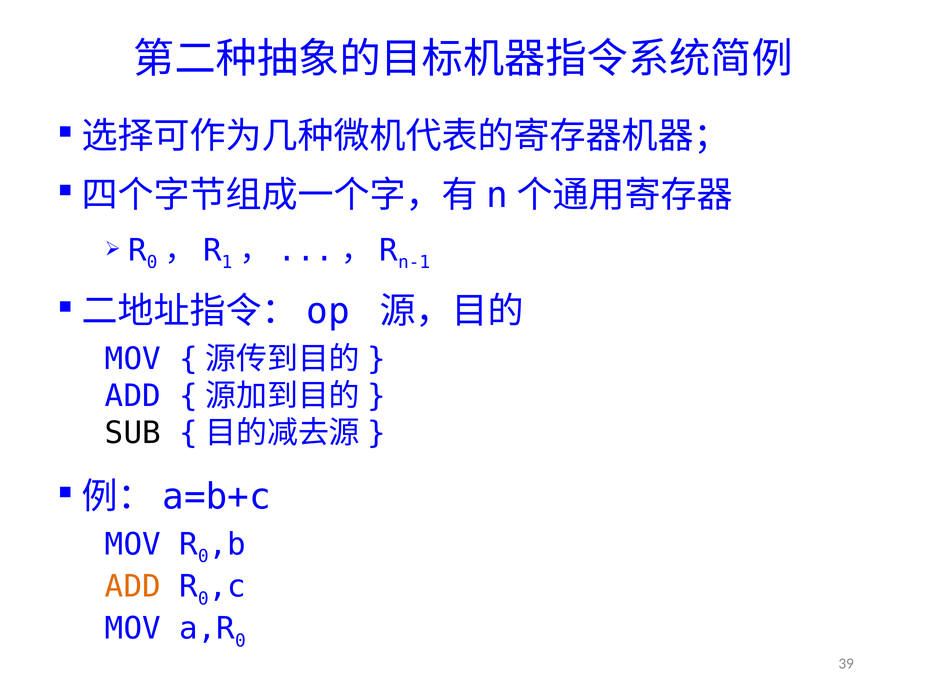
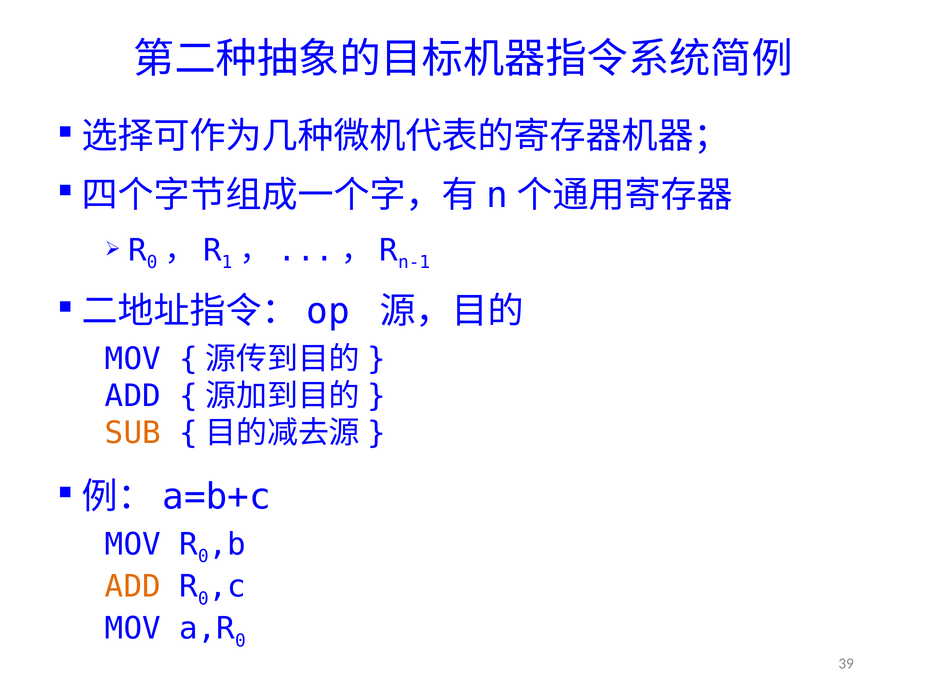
SUB colour: black -> orange (133, 433)
